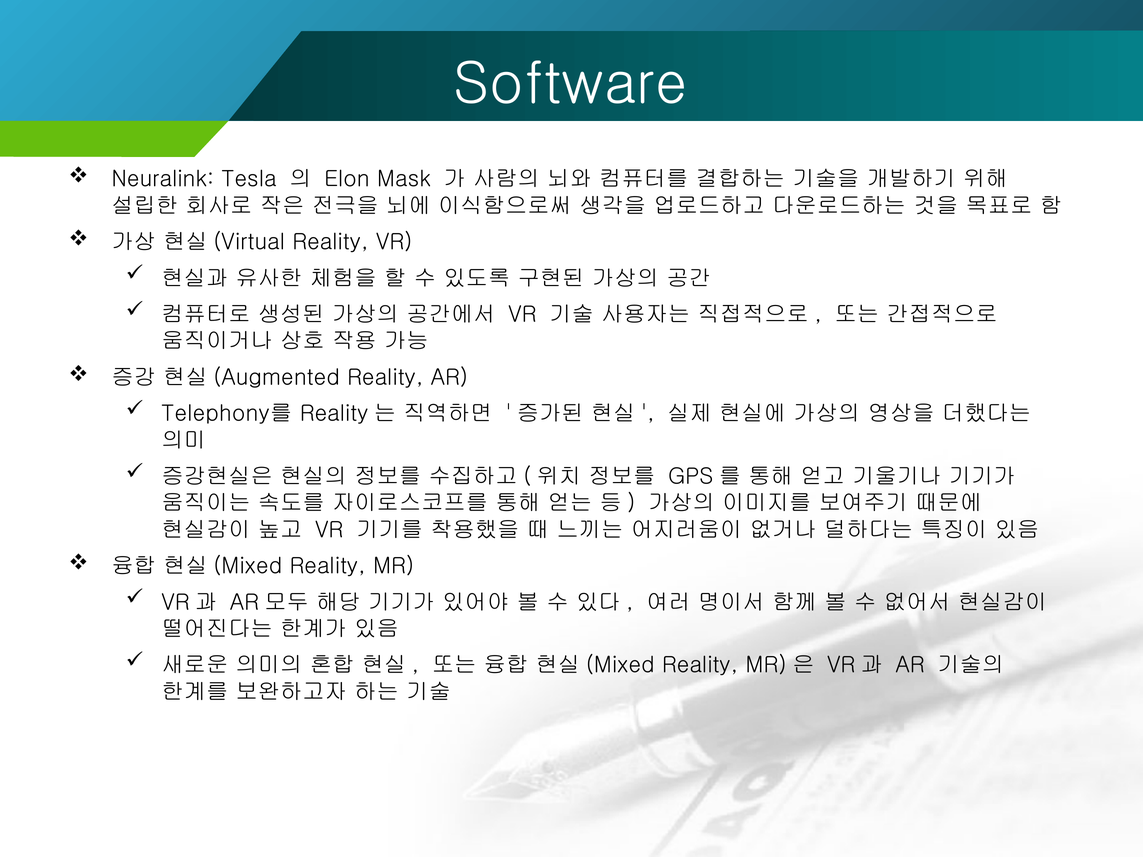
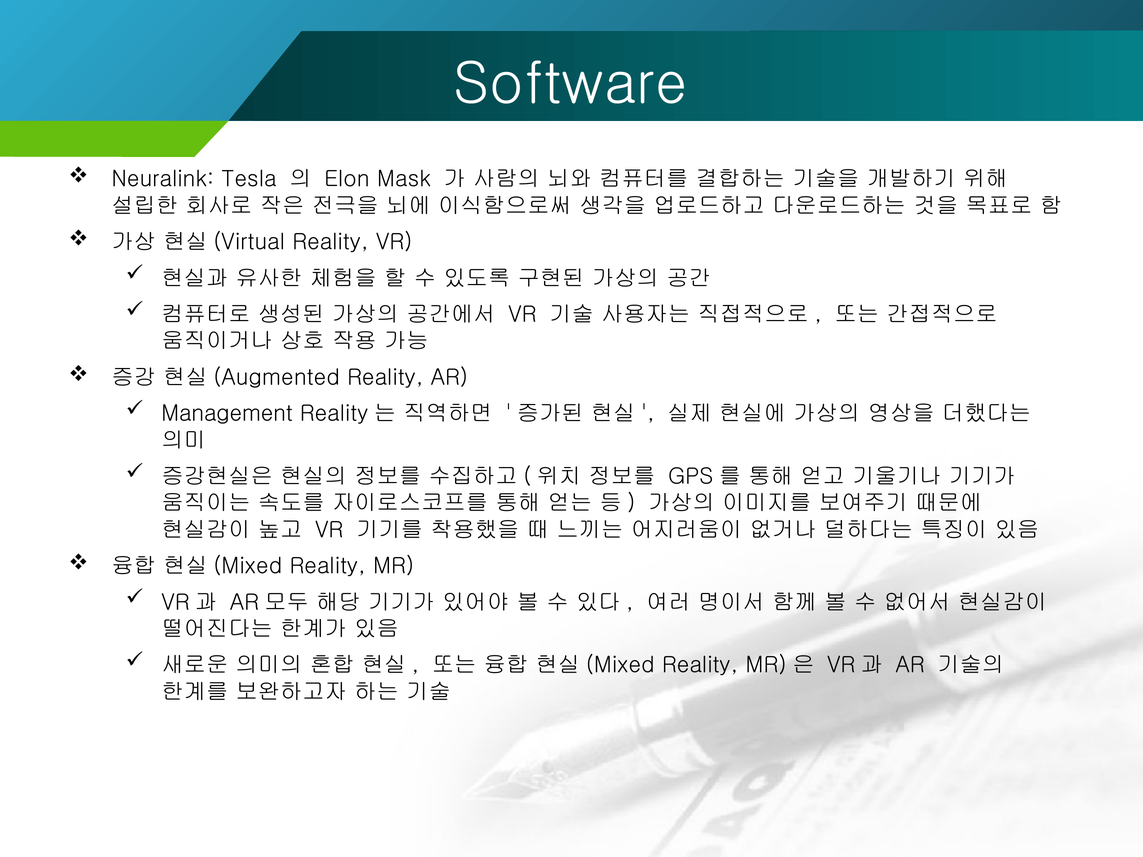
Telephony를: Telephony를 -> Management (227, 414)
